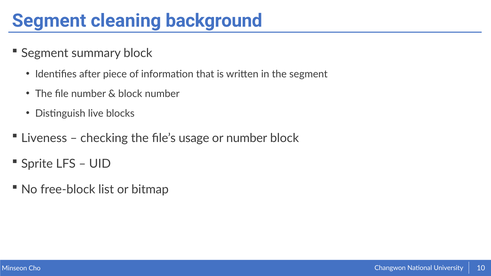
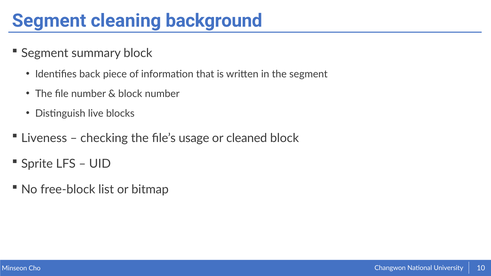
after: after -> back (90, 74)
or number: number -> cleaned (247, 138)
